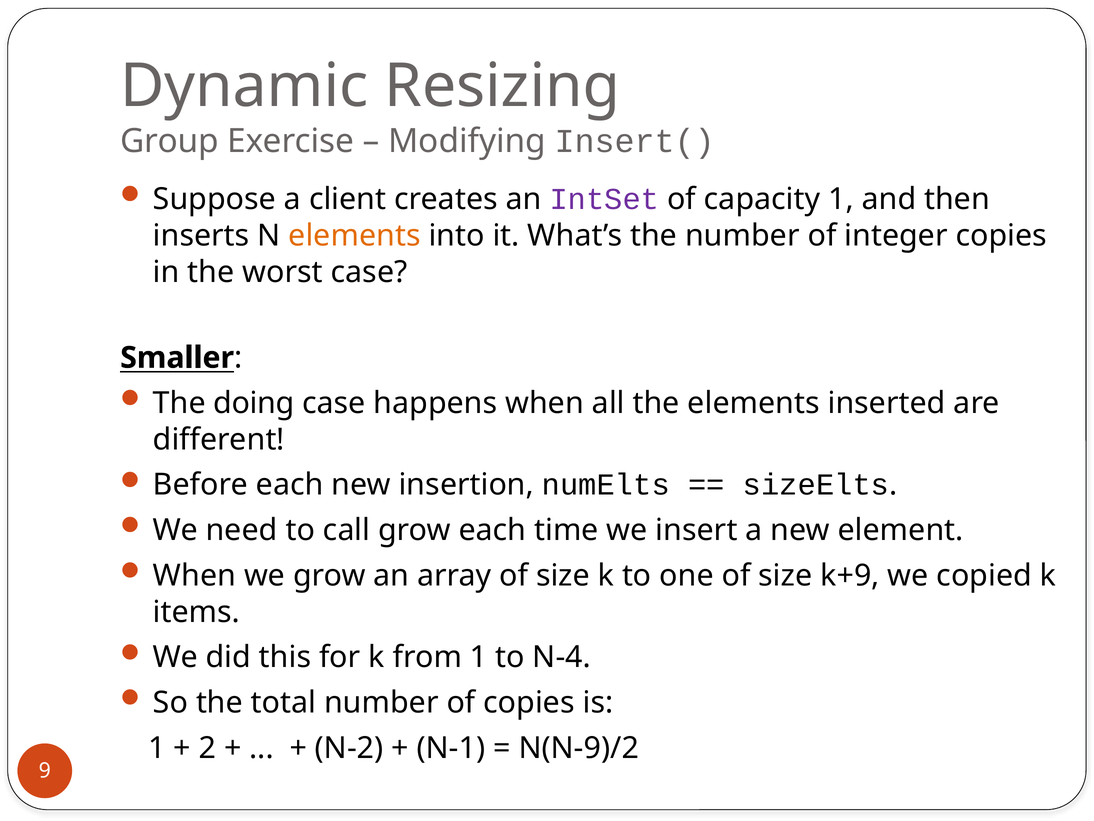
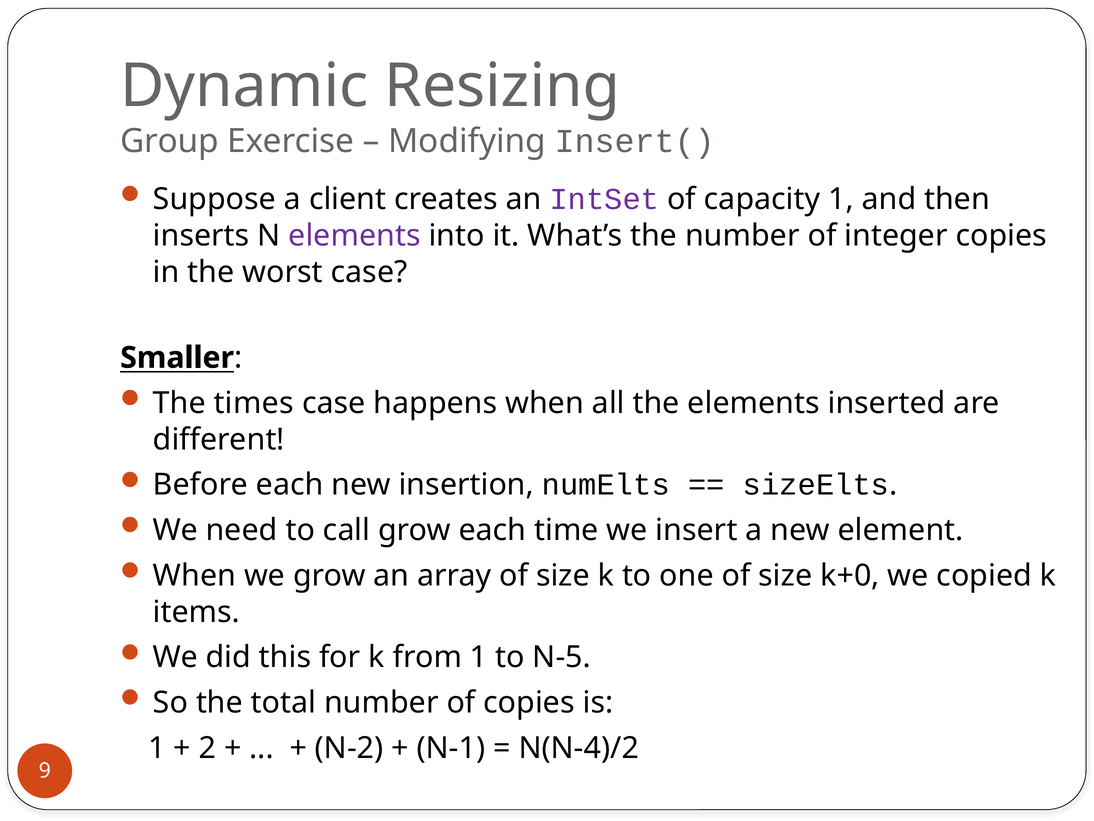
elements colour: orange -> purple (355, 235)
doing: doing -> times (254, 403)
k+9: k+9 -> k+0 (850, 575)
N-4: N-4 -> N-5 (562, 657)
N(N-9)/2: N(N-9)/2 -> N(N-4)/2 (579, 748)
